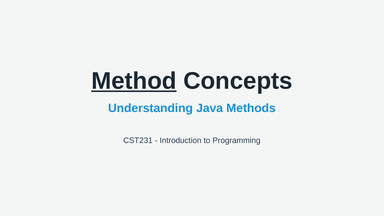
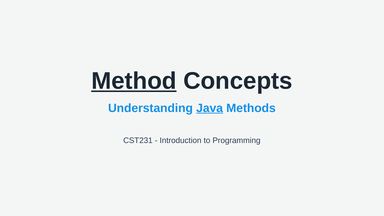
Java underline: none -> present (210, 108)
